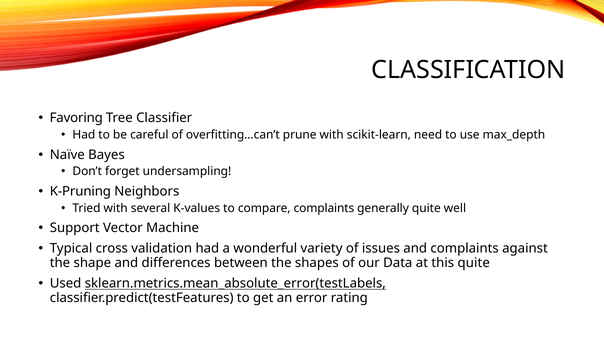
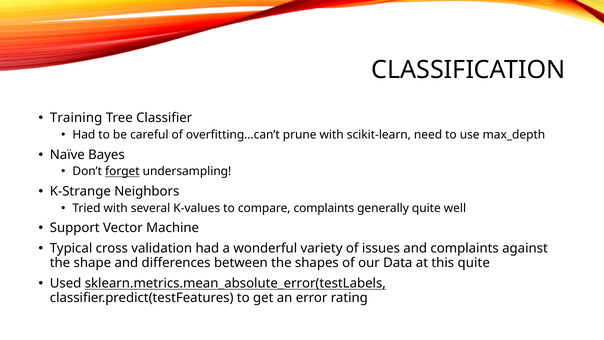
Favoring: Favoring -> Training (76, 118)
forget underline: none -> present (122, 171)
K-Pruning: K-Pruning -> K-Strange (80, 191)
